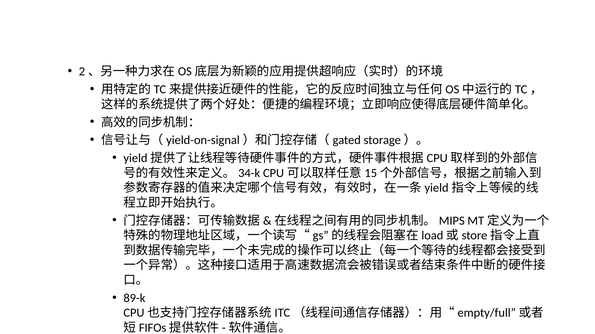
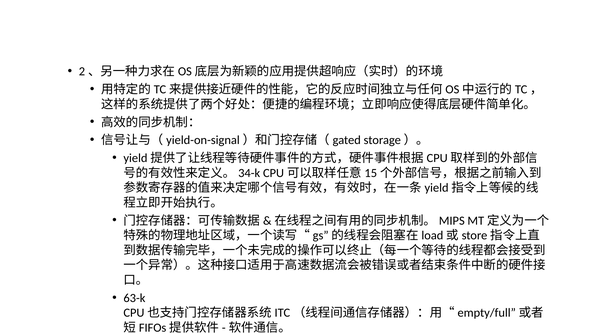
89-k: 89-k -> 63-k (134, 299)
